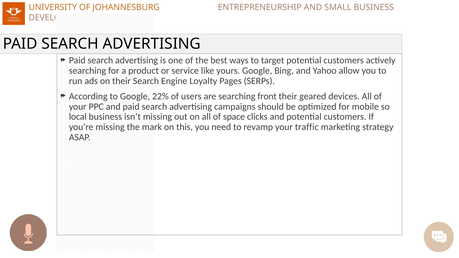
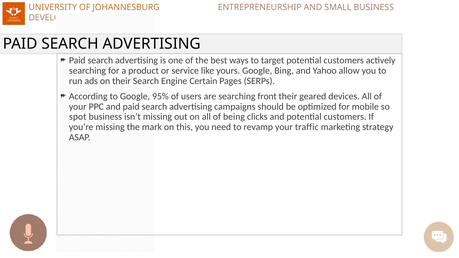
Loyalty: Loyalty -> Certain (203, 81)
22%: 22% -> 95% (160, 96)
local: local -> spot (78, 117)
space: space -> being (234, 117)
